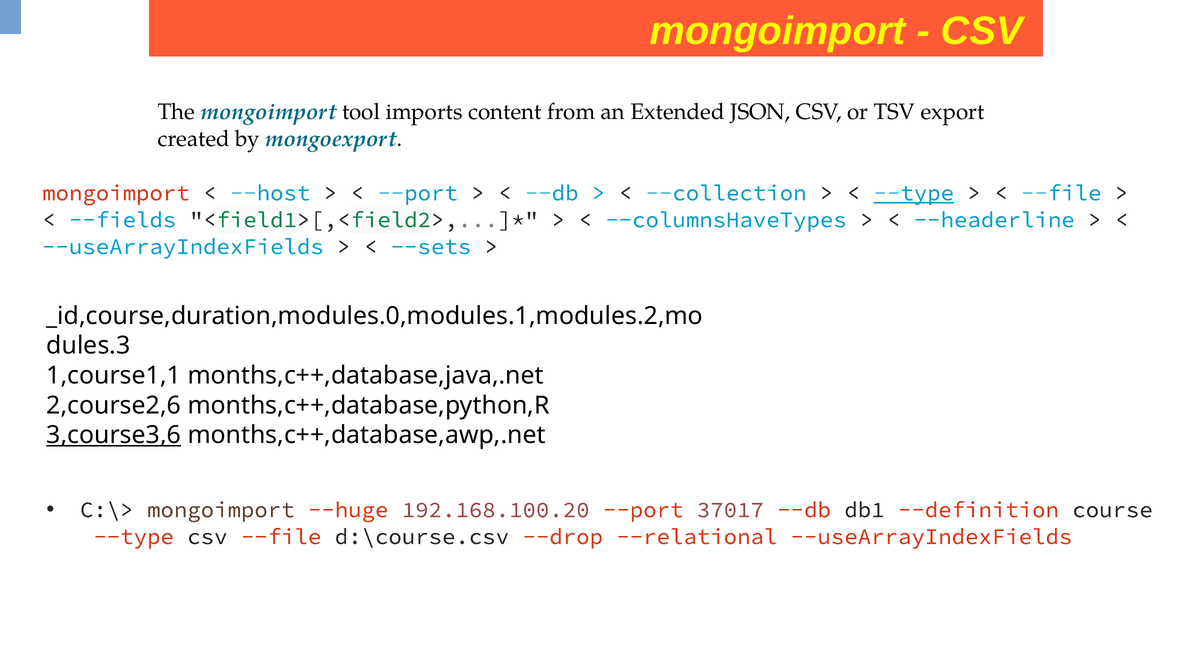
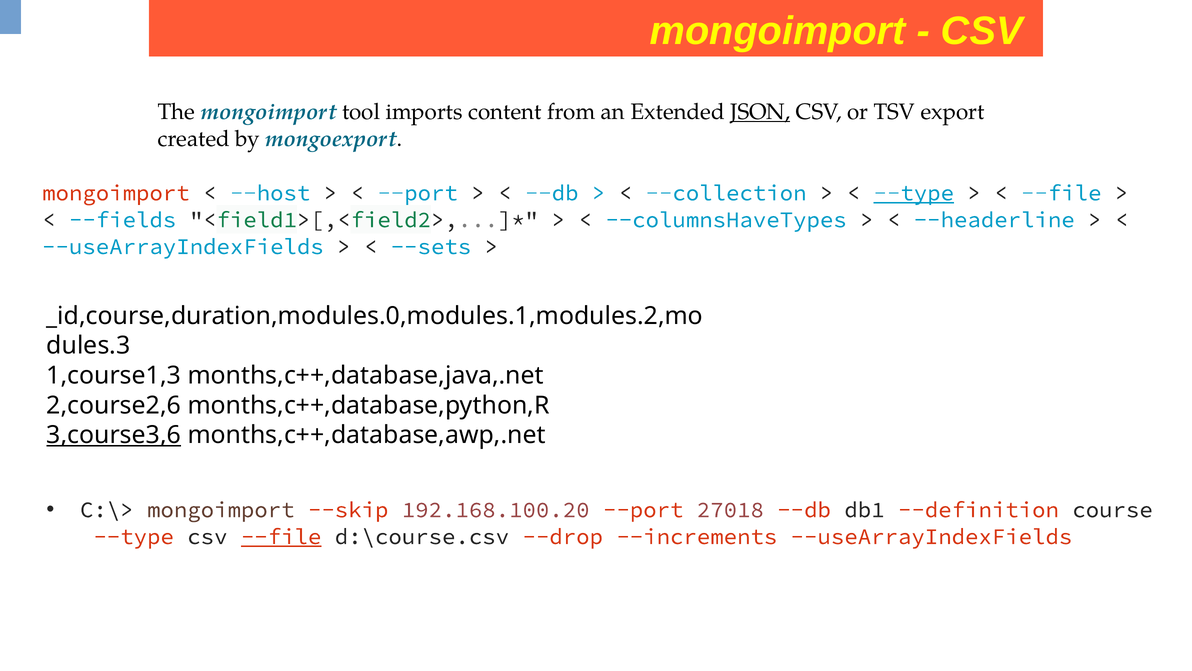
JSON underline: none -> present (760, 112)
1,course1,1: 1,course1,1 -> 1,course1,3 (114, 375)
--huge: --huge -> --skip (348, 509)
37017: 37017 -> 27018 (730, 509)
--file underline: none -> present (281, 536)
--relational: --relational -> --increments (697, 536)
